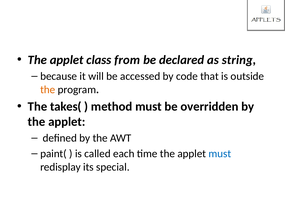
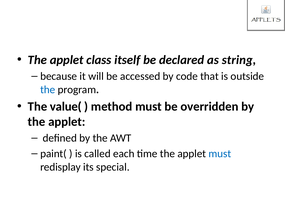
from: from -> itself (127, 60)
the colour: orange -> blue (48, 89)
takes(: takes( -> value( (66, 106)
